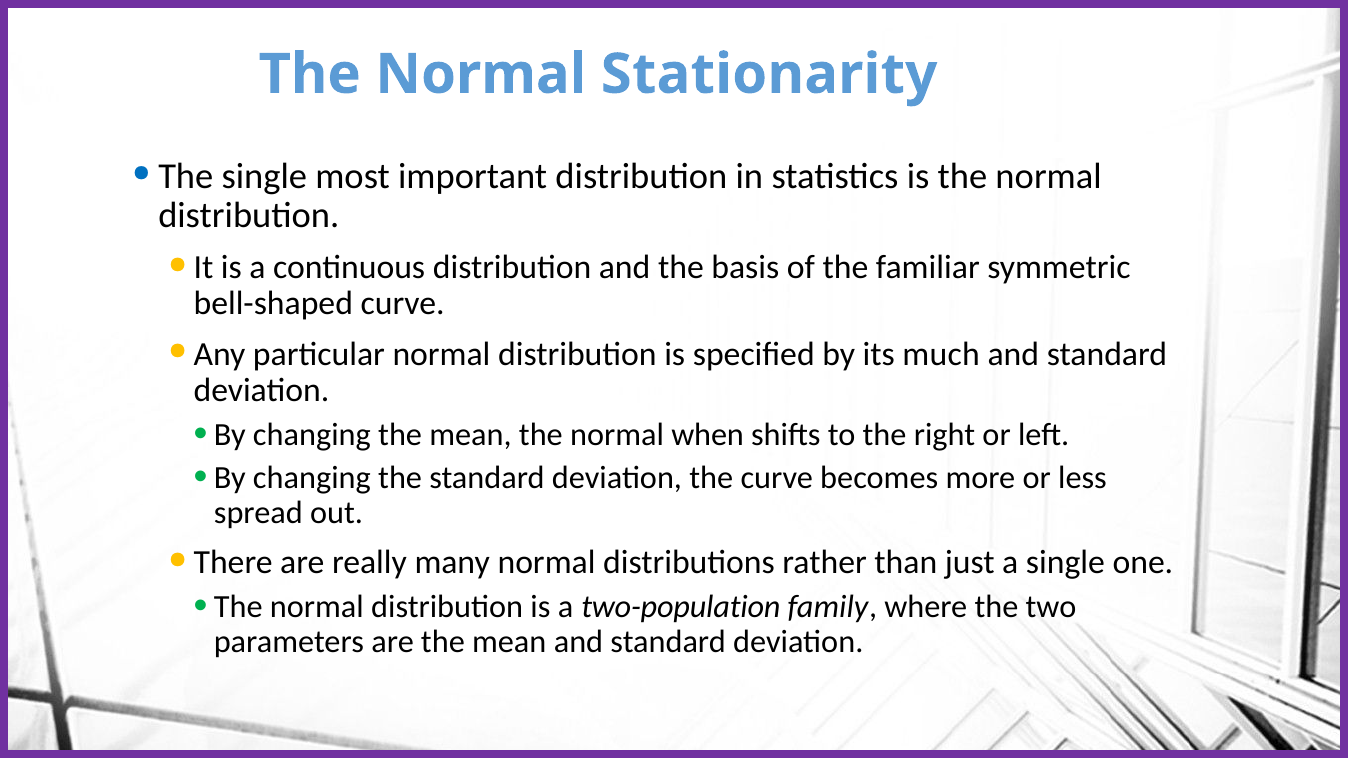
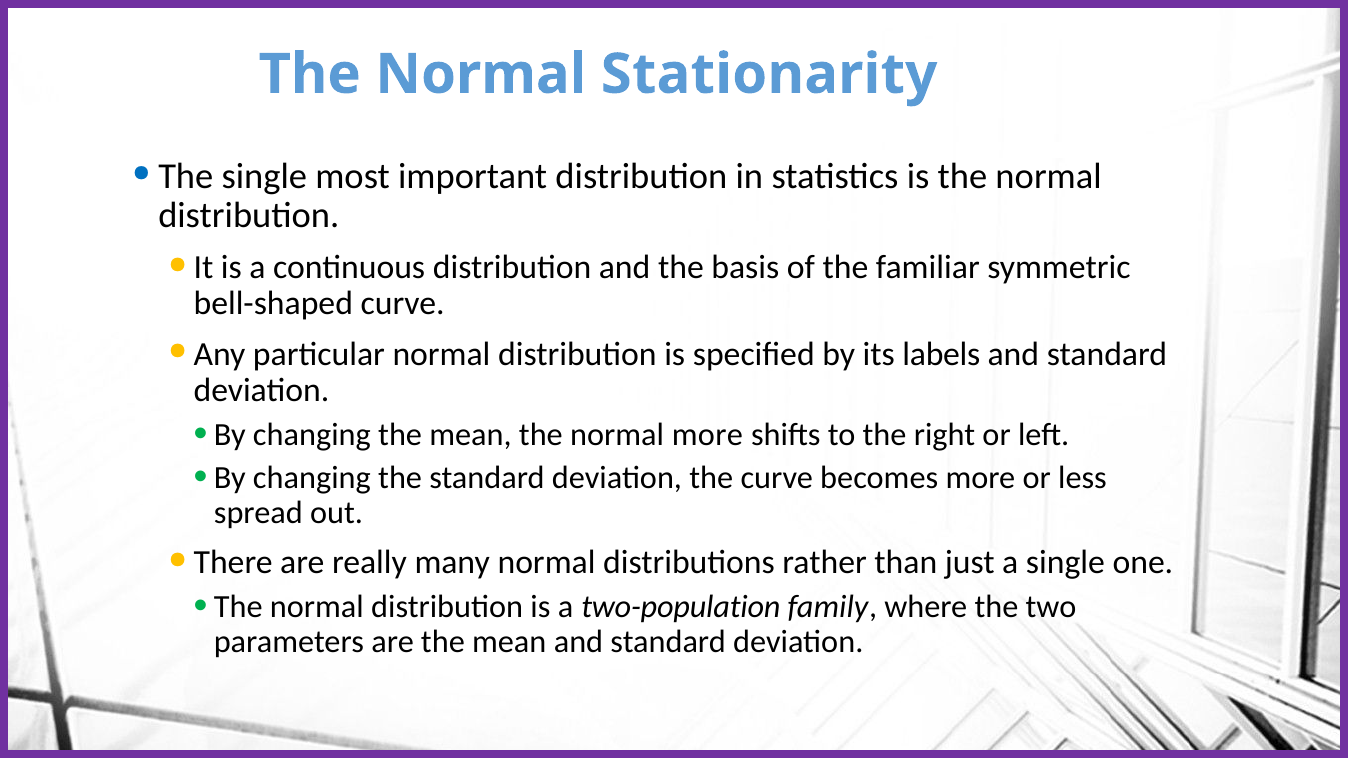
much: much -> labels (941, 354)
normal when: when -> more (707, 435)
